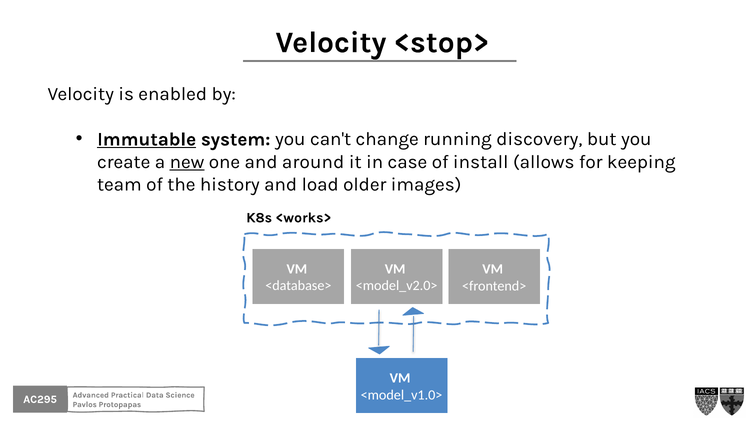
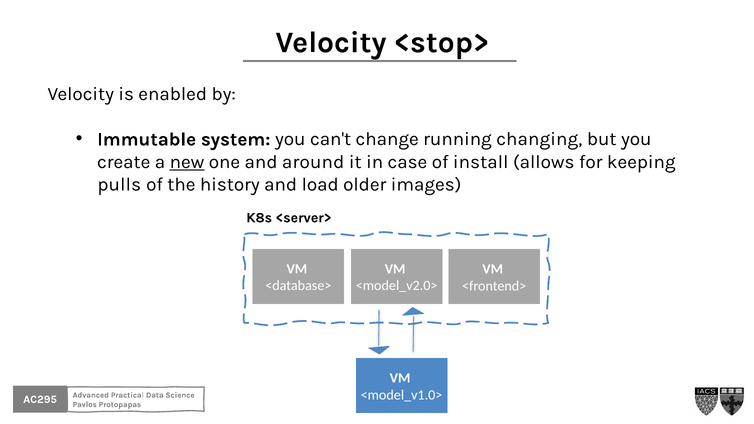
Immutable underline: present -> none (147, 139)
discovery: discovery -> changing (539, 139)
team: team -> pulls (119, 185)
<works>: <works> -> <server> (303, 218)
